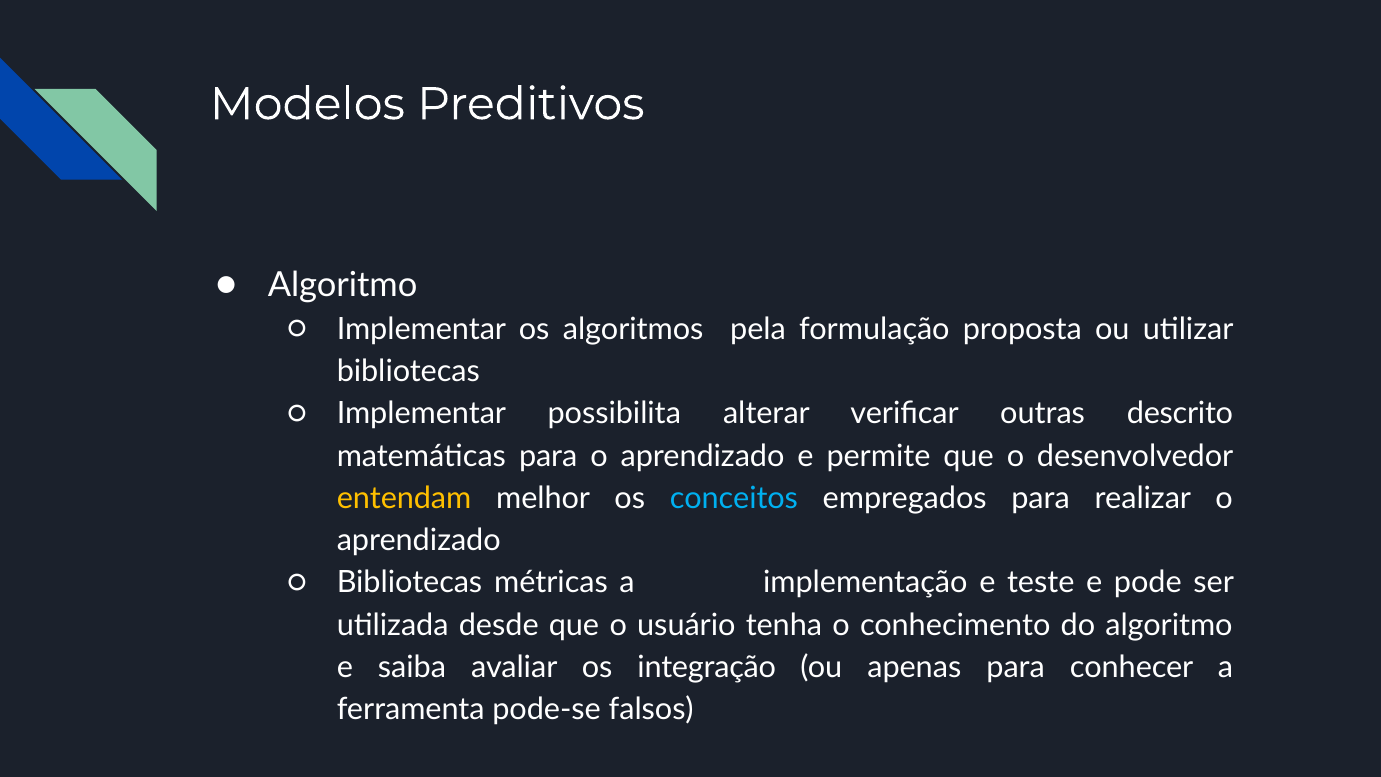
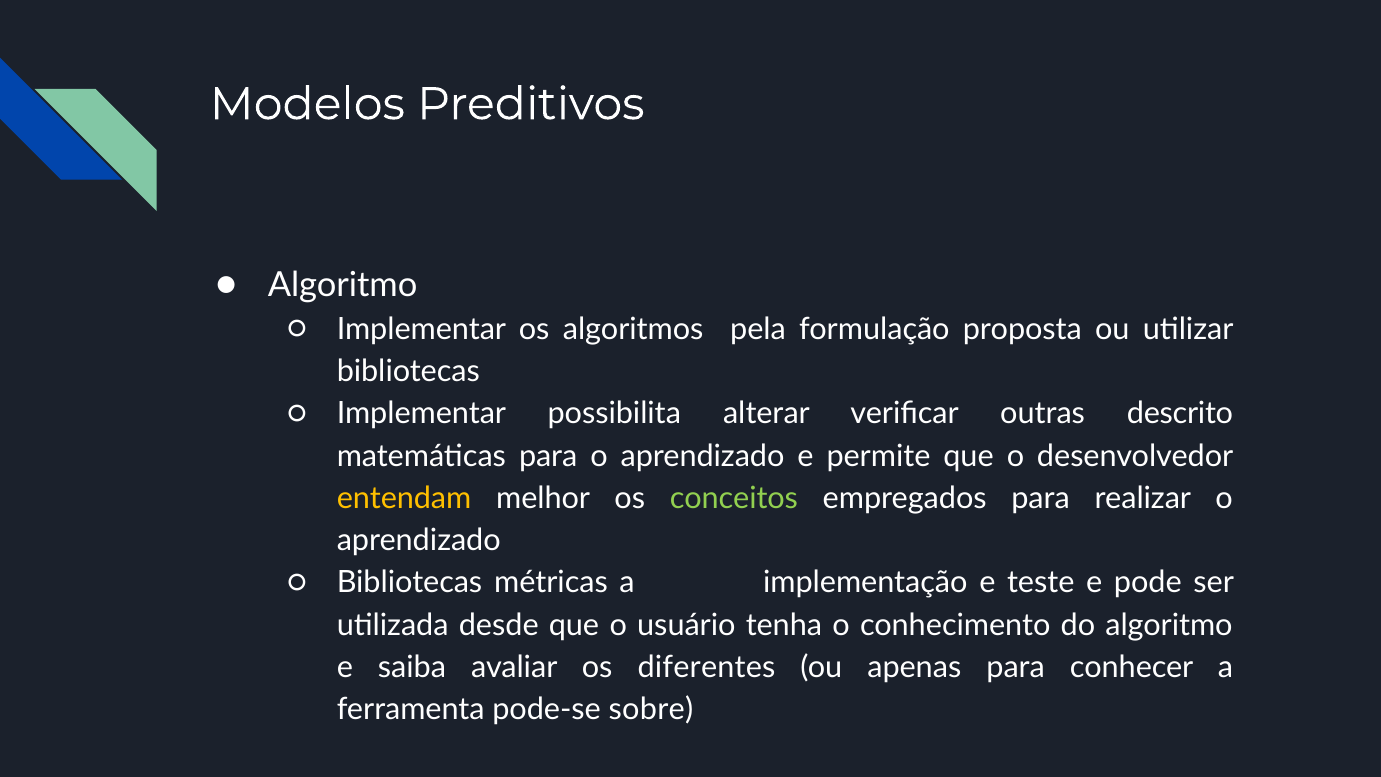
conceitos colour: light blue -> light green (734, 498)
integração: integração -> diferentes (706, 667)
falsos: falsos -> sobre (651, 710)
